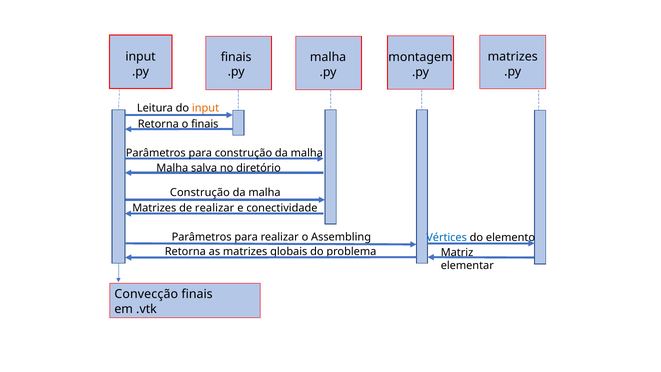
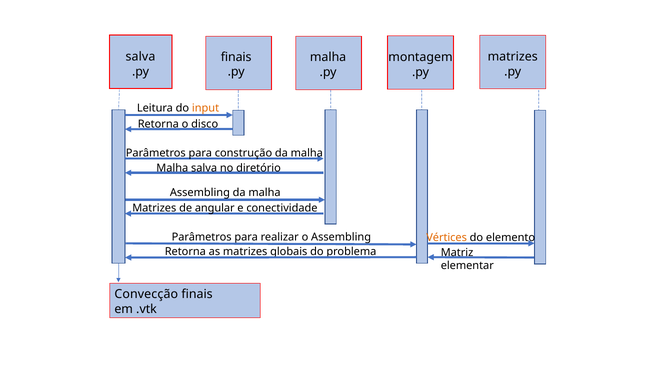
input: input -> salva (140, 57)
o finais: finais -> disco (205, 124)
Construção: Construção -> Assembling (200, 192)
de realizar: realizar -> angular (215, 208)
Vértices colour: blue -> orange (447, 237)
